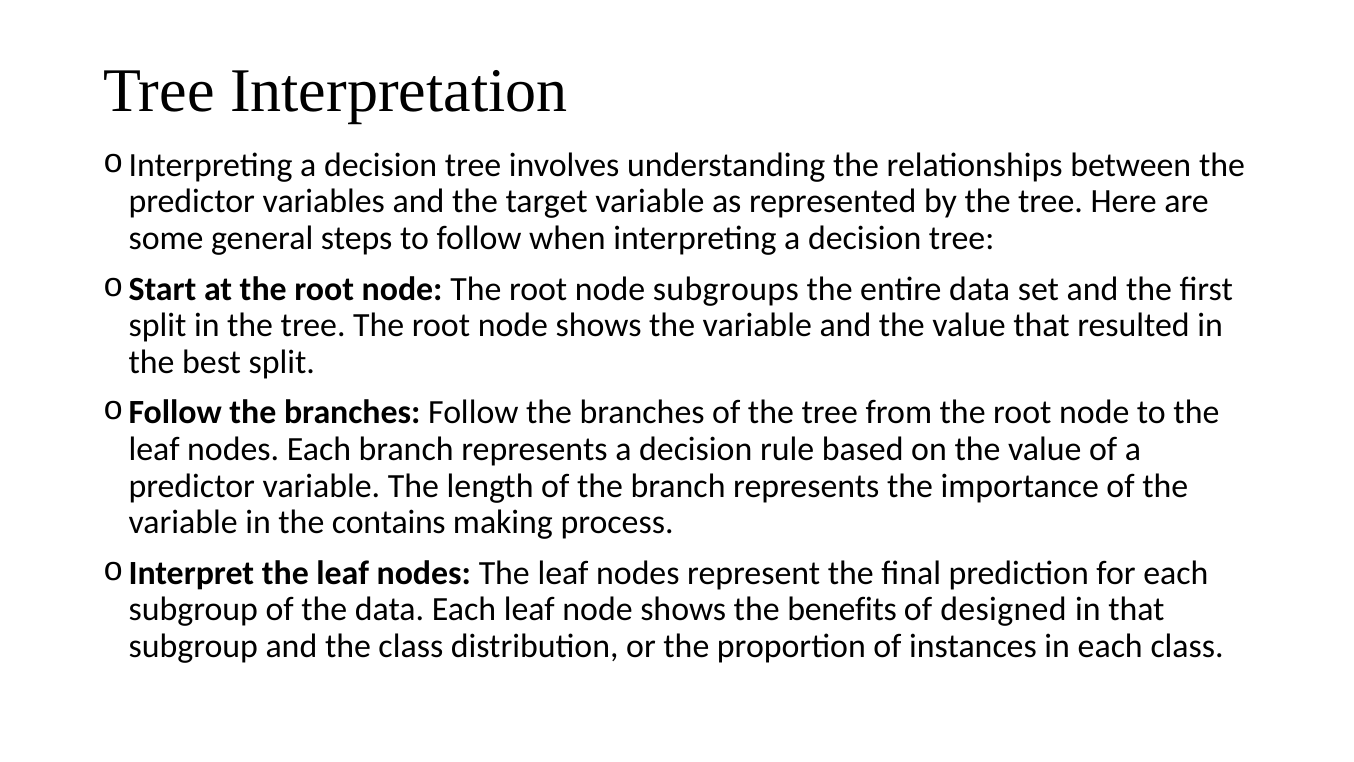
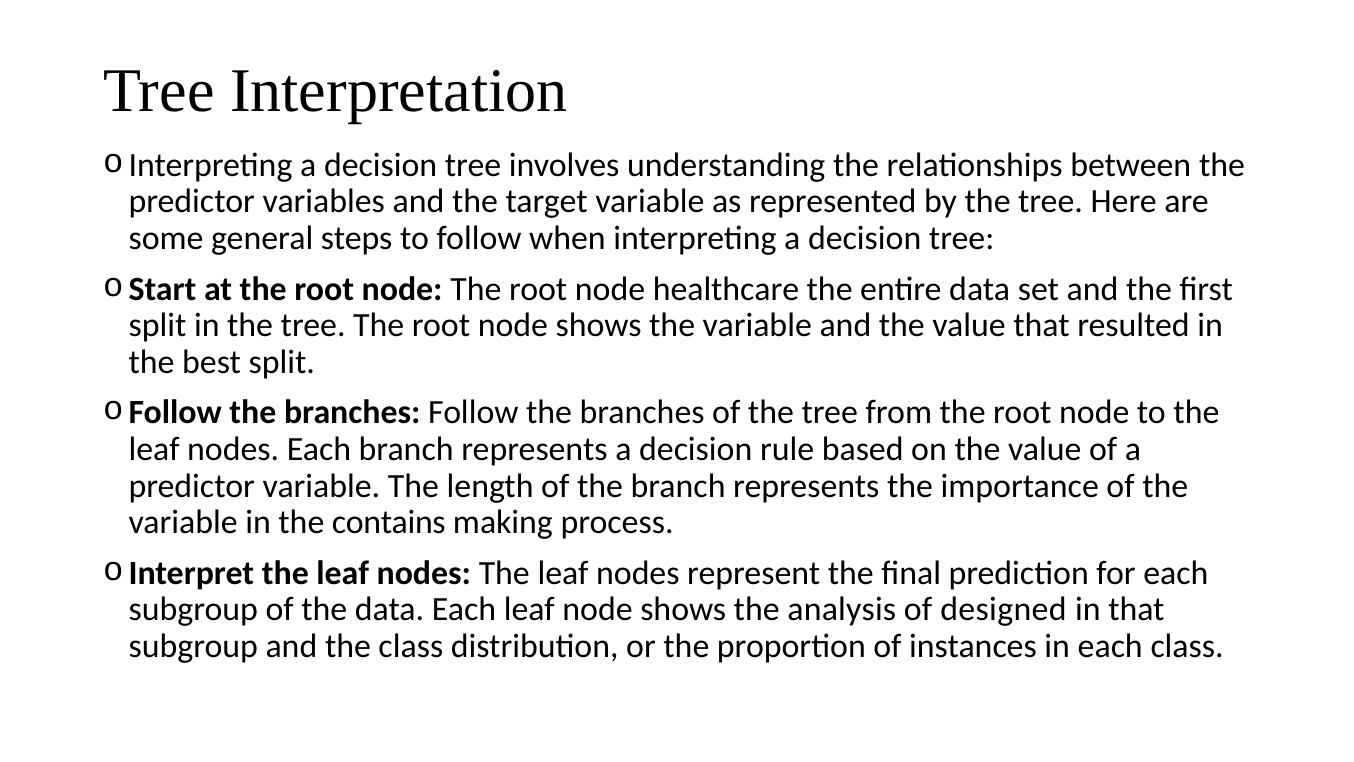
subgroups: subgroups -> healthcare (726, 289)
benefits: benefits -> analysis (842, 609)
